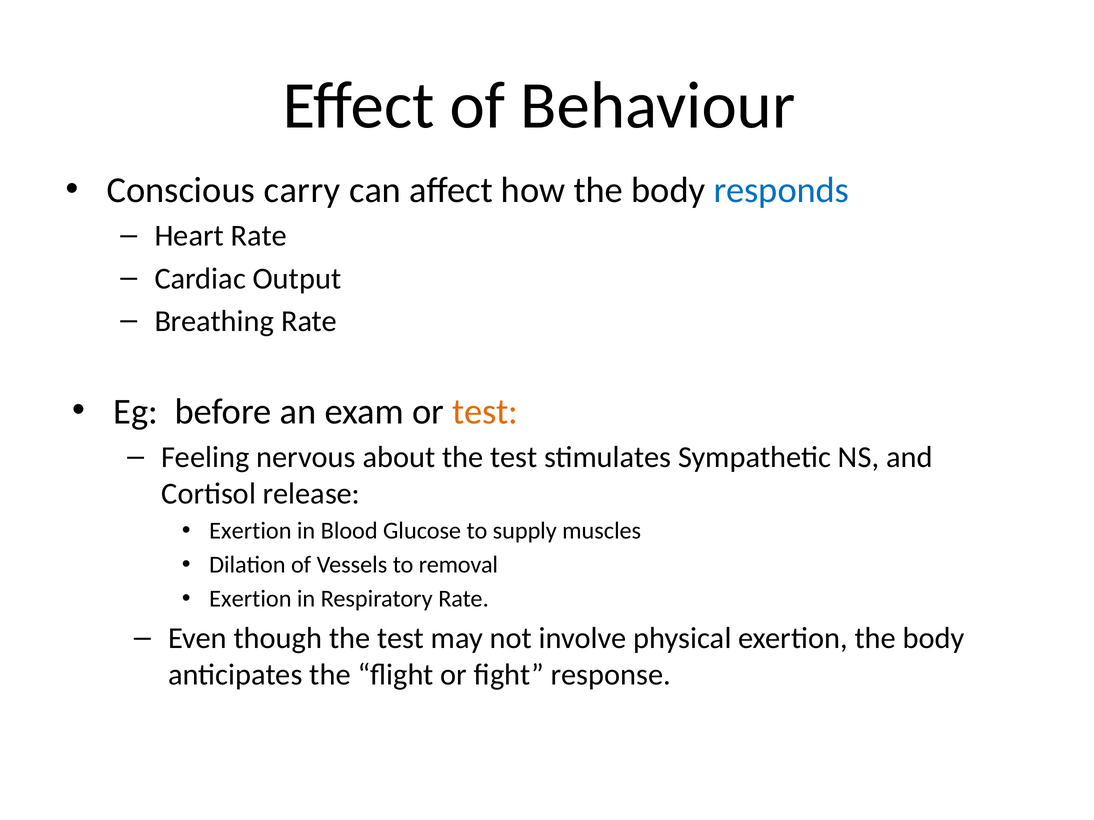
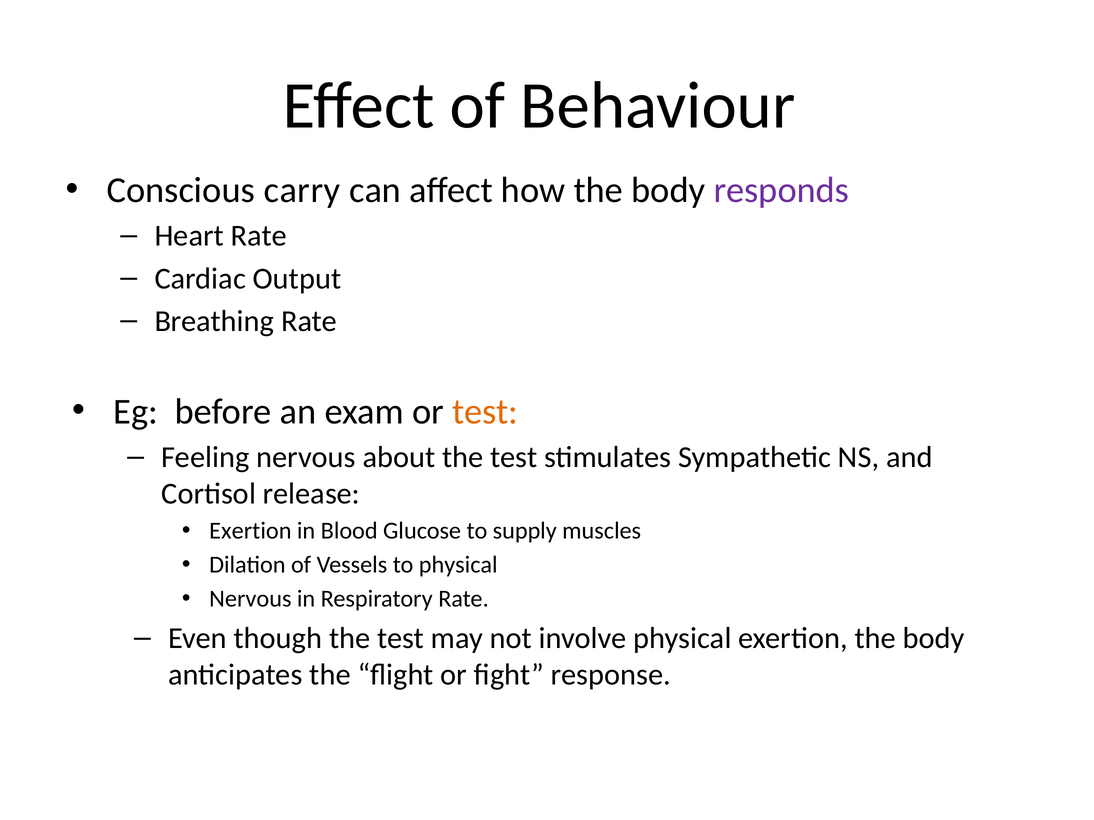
responds colour: blue -> purple (781, 190)
to removal: removal -> physical (458, 565)
Exertion: Exertion -> Nervous (250, 599)
